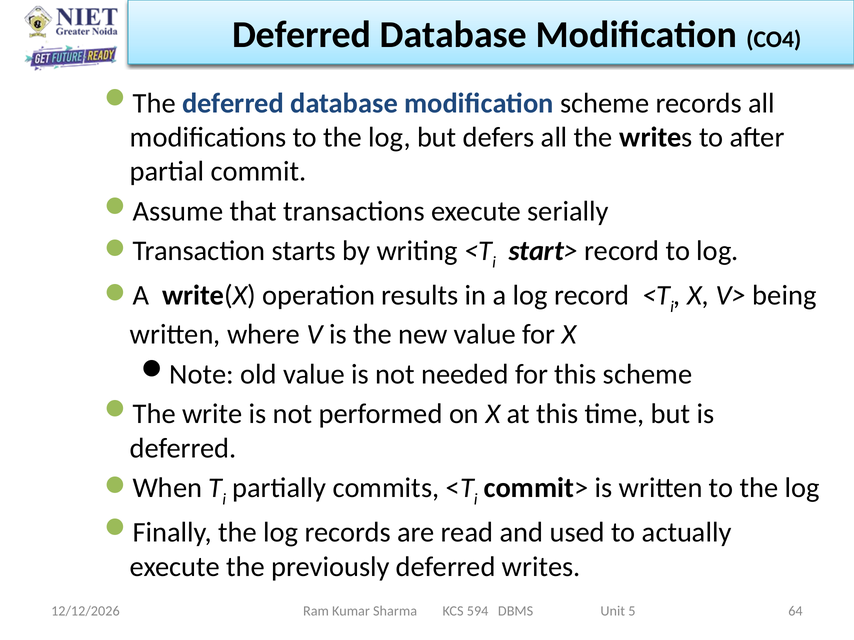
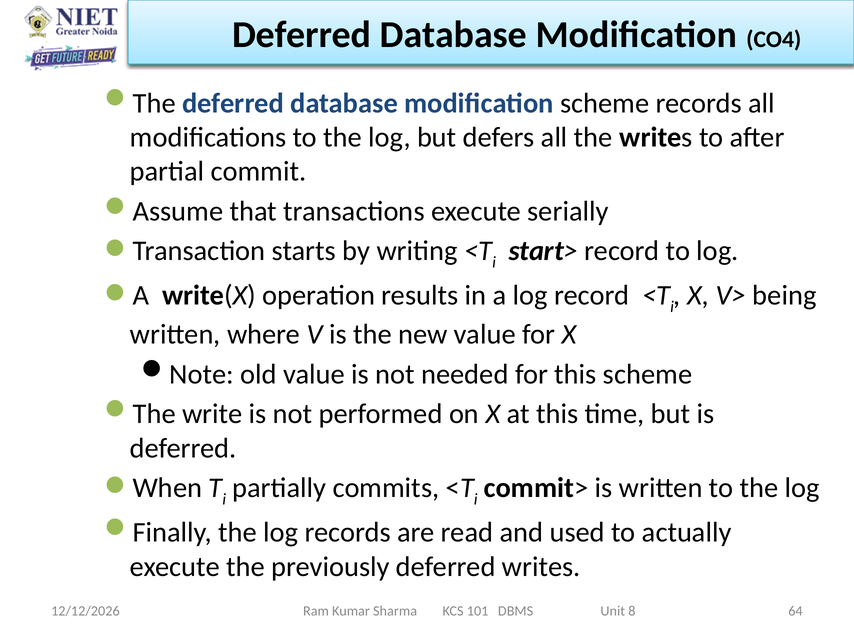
594: 594 -> 101 (478, 612)
5: 5 -> 8 (632, 612)
